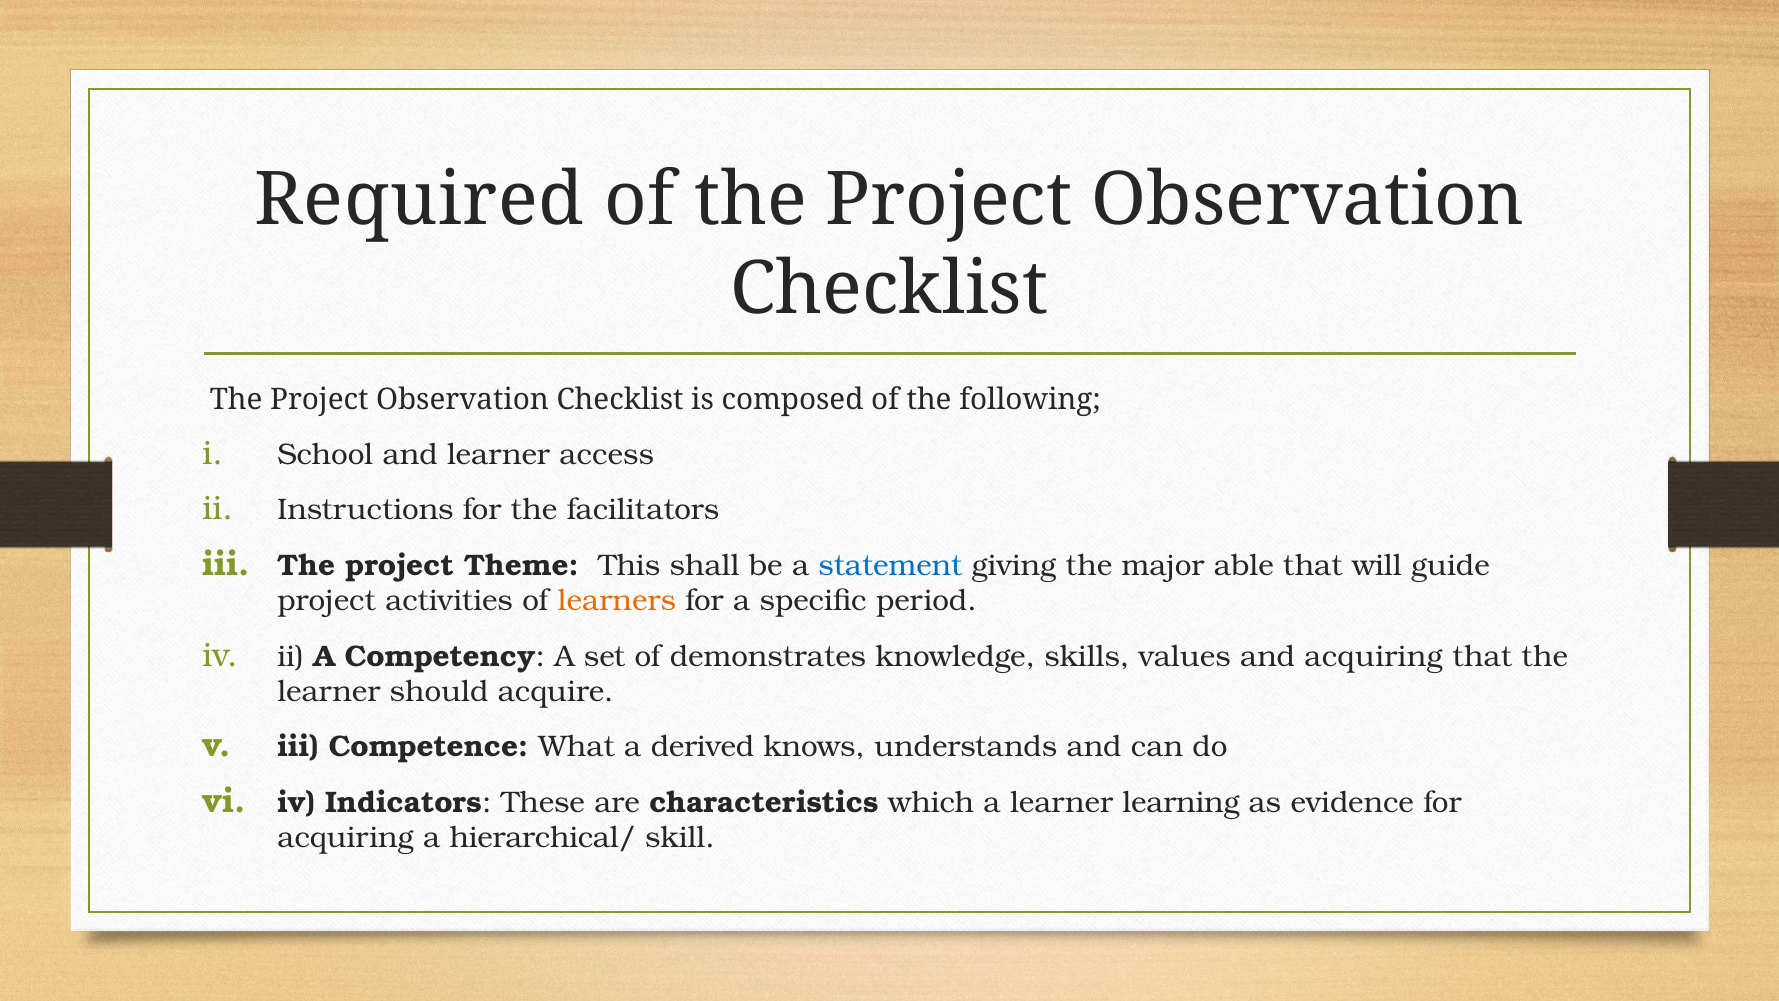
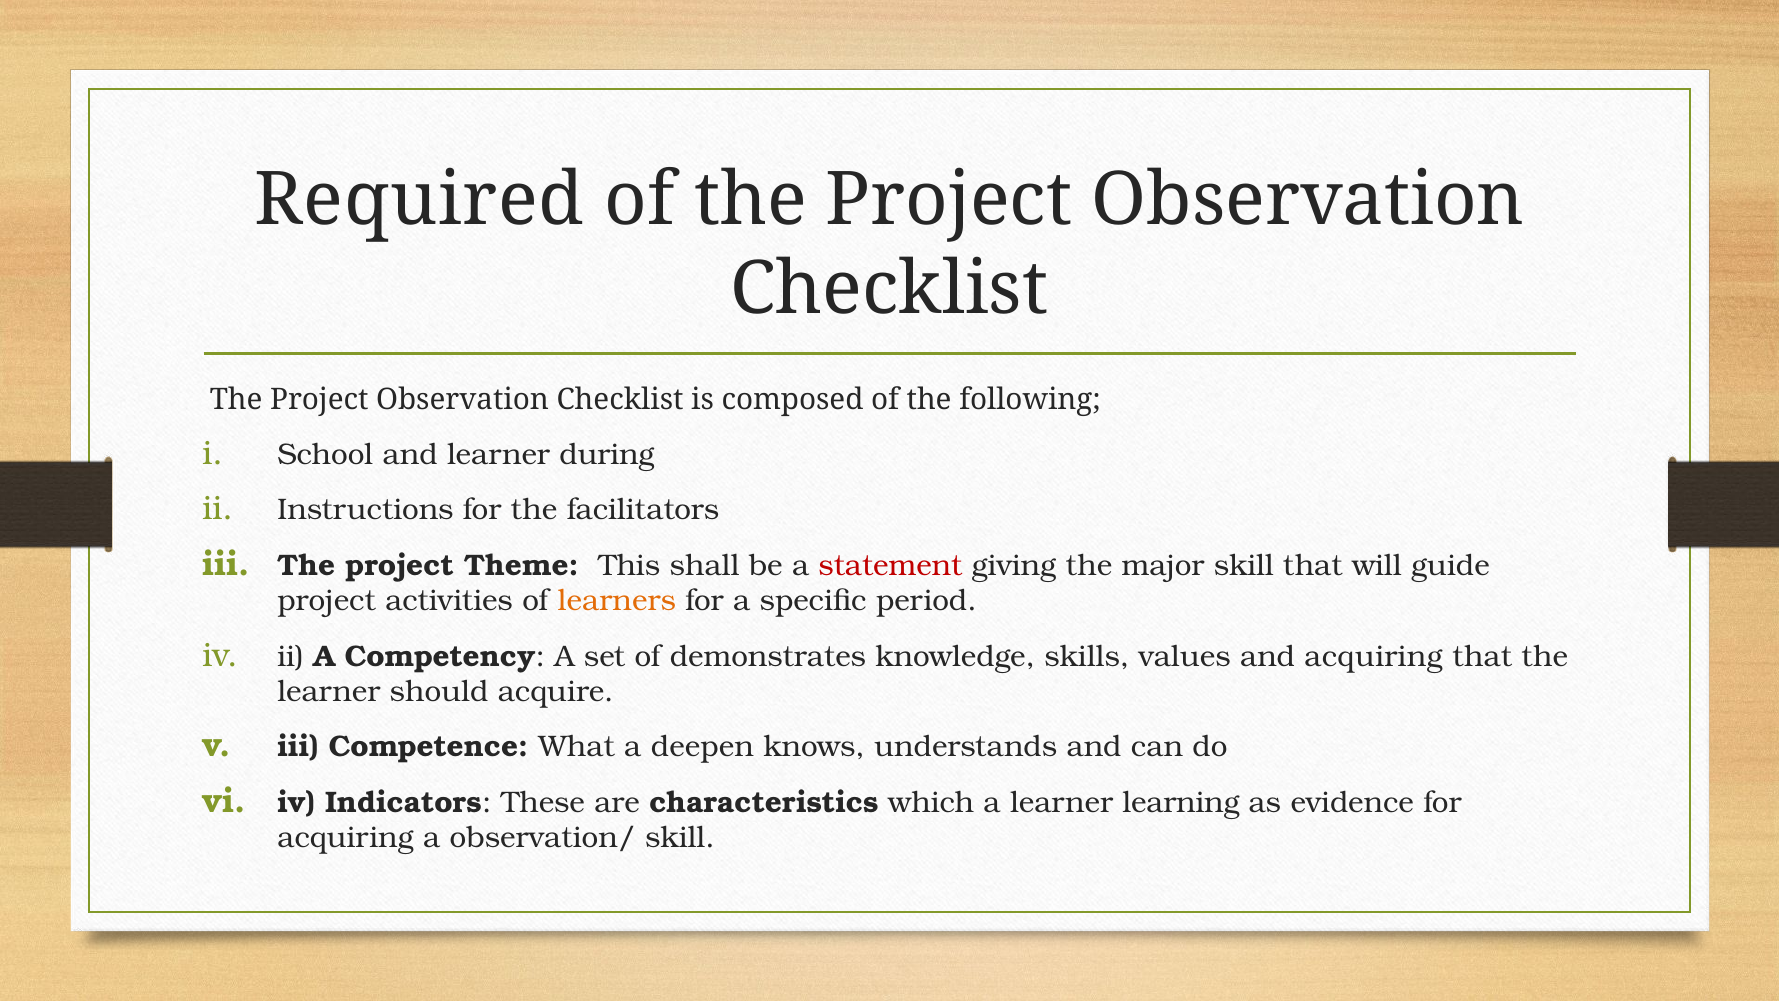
access: access -> during (607, 455)
statement colour: blue -> red (890, 565)
major able: able -> skill (1244, 565)
derived: derived -> deepen (702, 747)
hierarchical/: hierarchical/ -> observation/ (543, 838)
